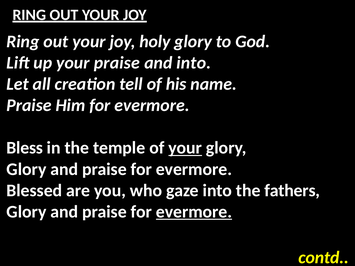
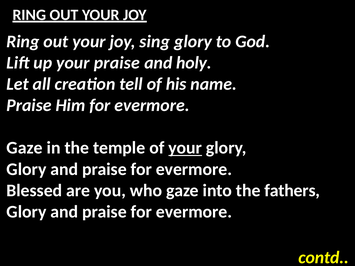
holy: holy -> sing (155, 42)
and into: into -> holy (194, 63)
Bless: Bless -> Gaze (25, 148)
evermore underline: present -> none (194, 212)
